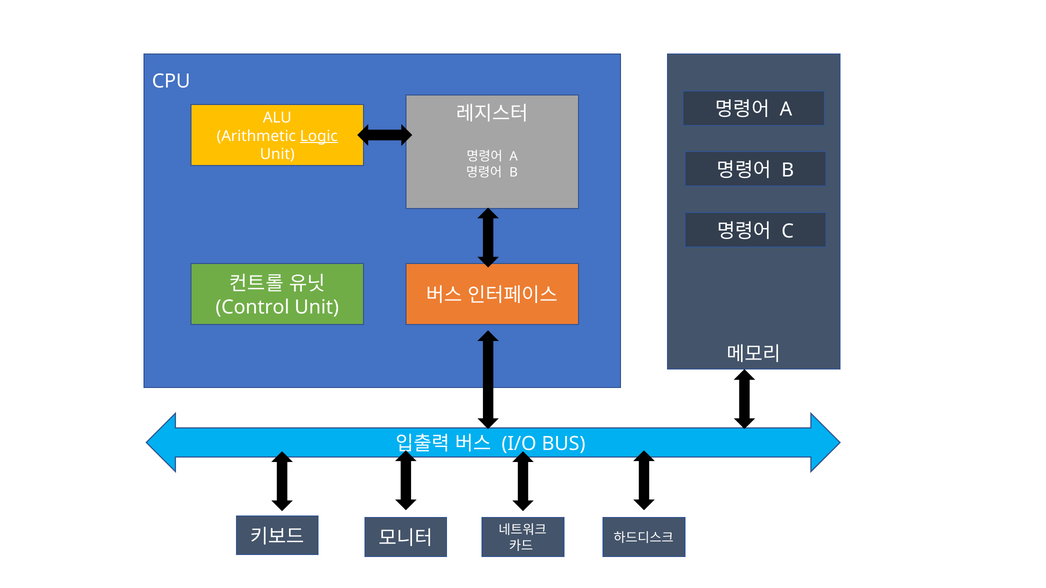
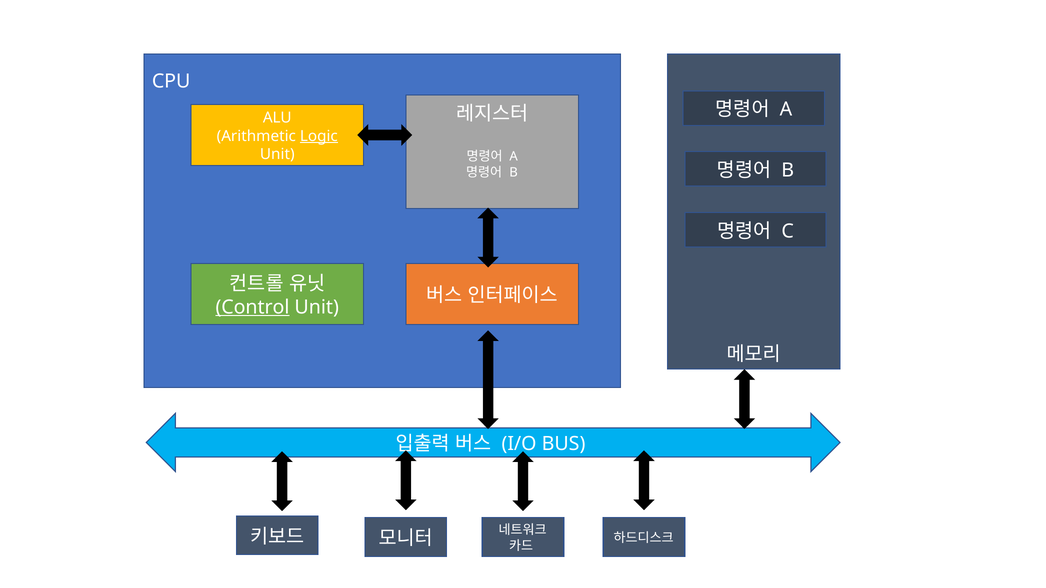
Control underline: none -> present (252, 307)
